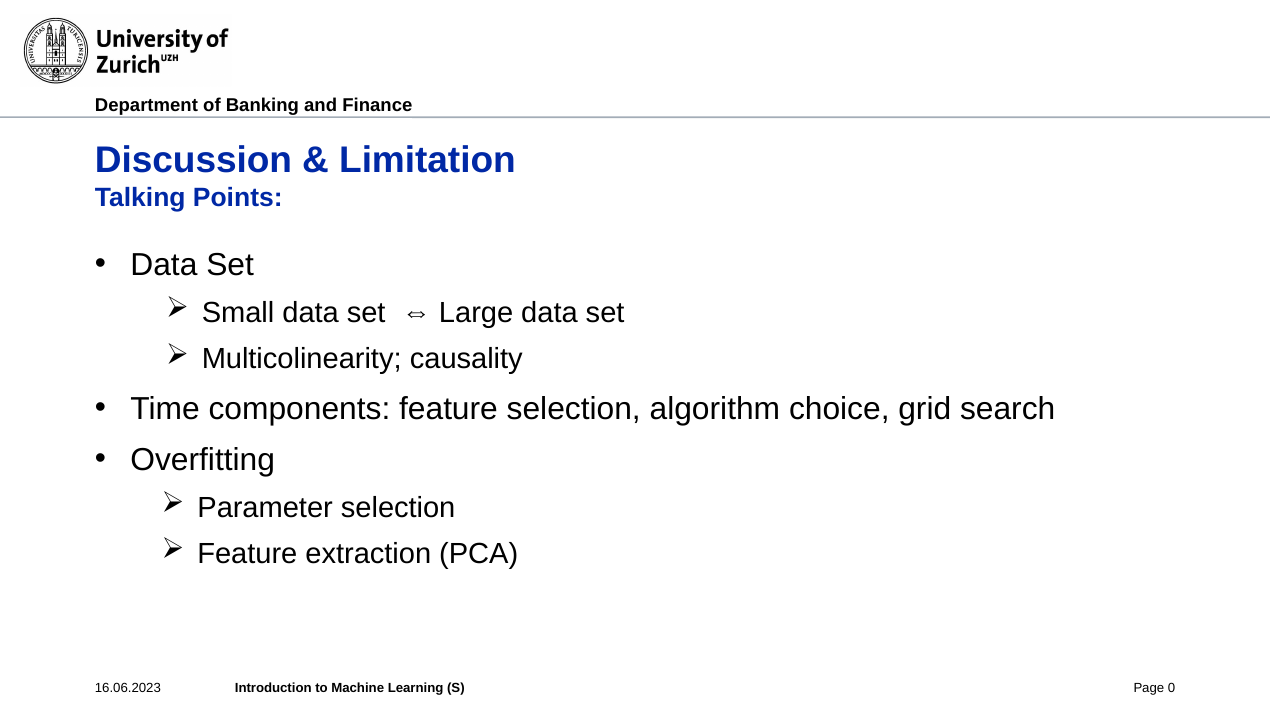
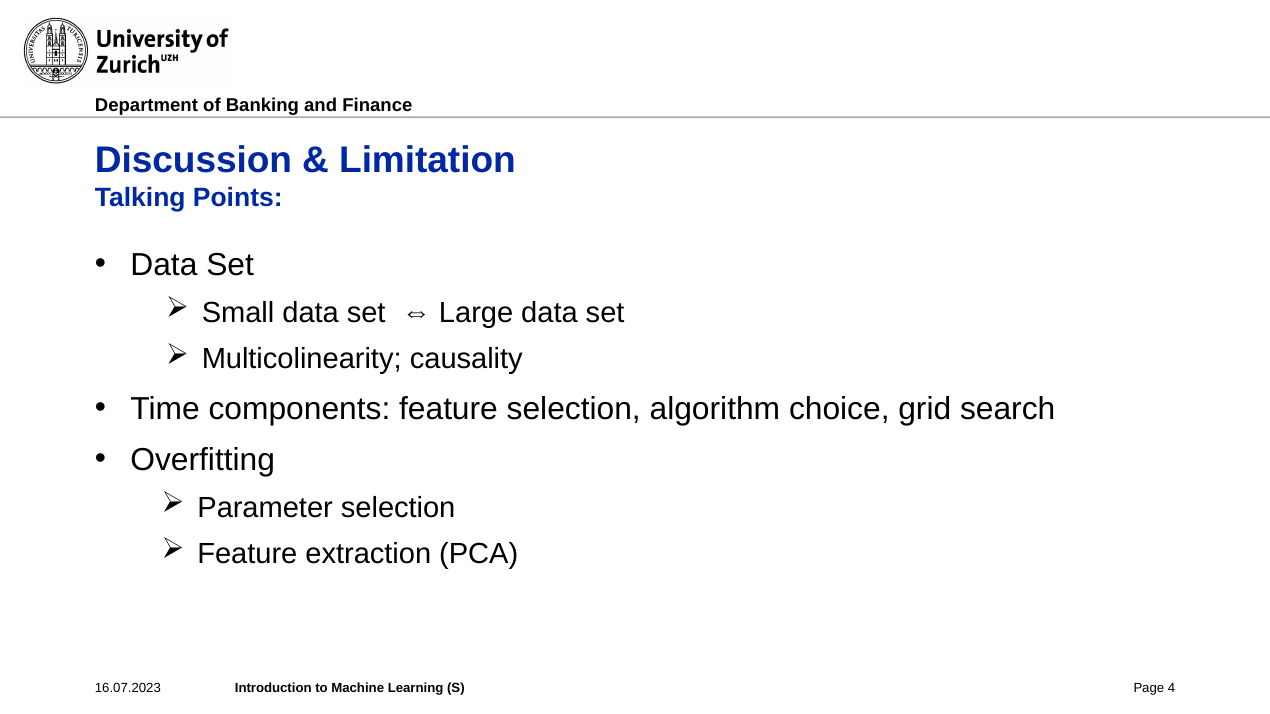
16.06.2023: 16.06.2023 -> 16.07.2023 (128, 689)
0: 0 -> 4 (1171, 689)
